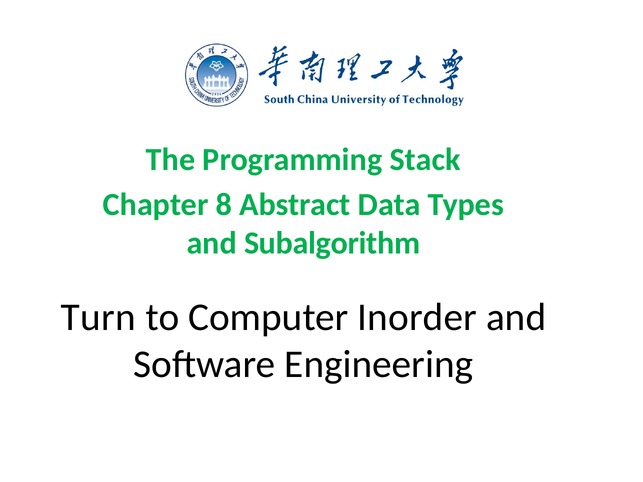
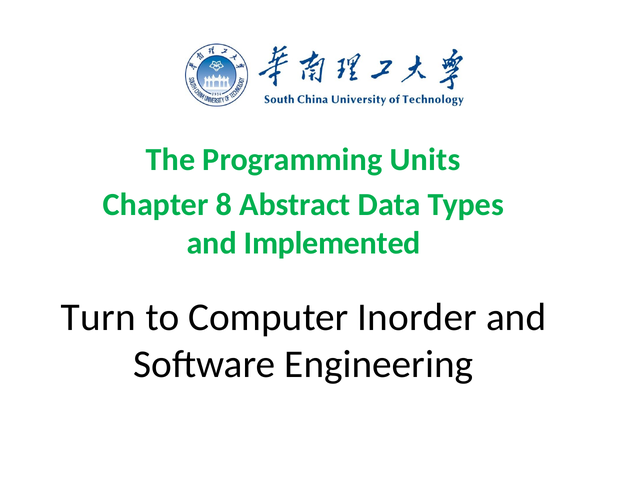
Stack: Stack -> Units (425, 160)
Subalgorithm: Subalgorithm -> Implemented (332, 243)
